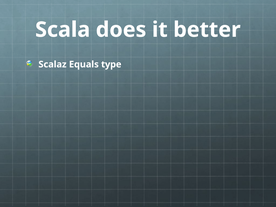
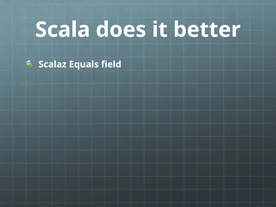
type: type -> field (111, 64)
